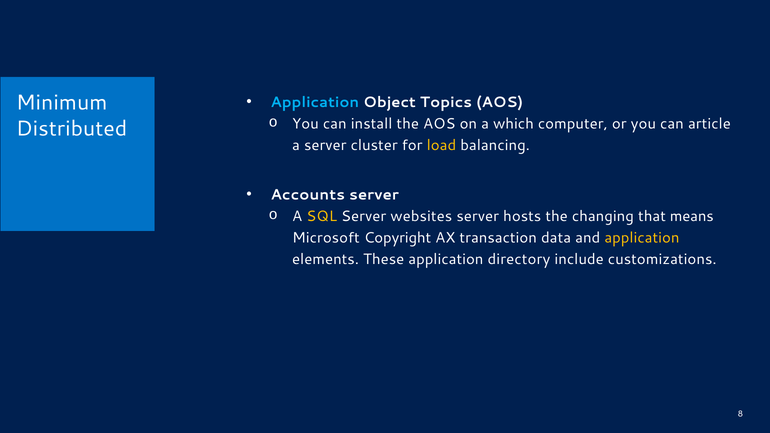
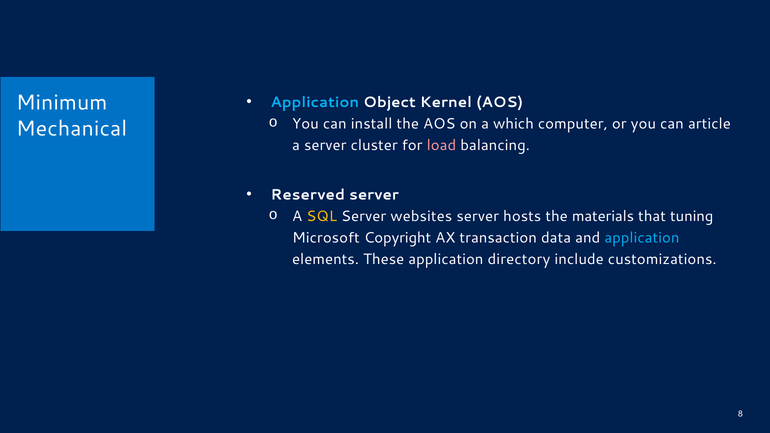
Topics: Topics -> Kernel (446, 102)
Distributed: Distributed -> Mechanical (72, 129)
load colour: yellow -> pink (441, 145)
Accounts: Accounts -> Reserved (308, 195)
changing: changing -> materials (603, 216)
means: means -> tuning (692, 216)
application colour: yellow -> light blue (642, 238)
